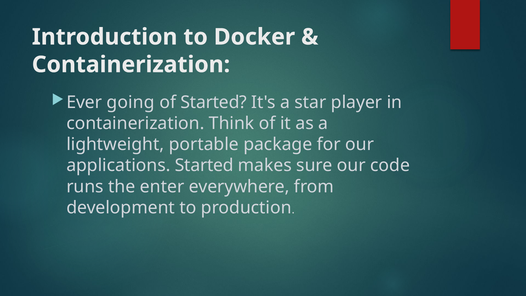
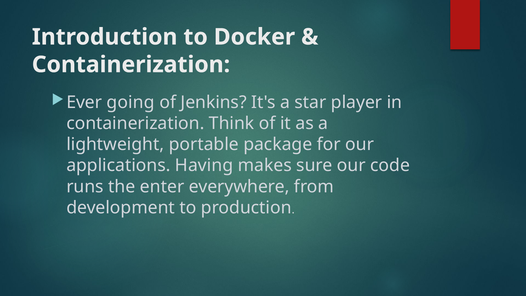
of Started: Started -> Jenkins (214, 102)
applications Started: Started -> Having (204, 165)
